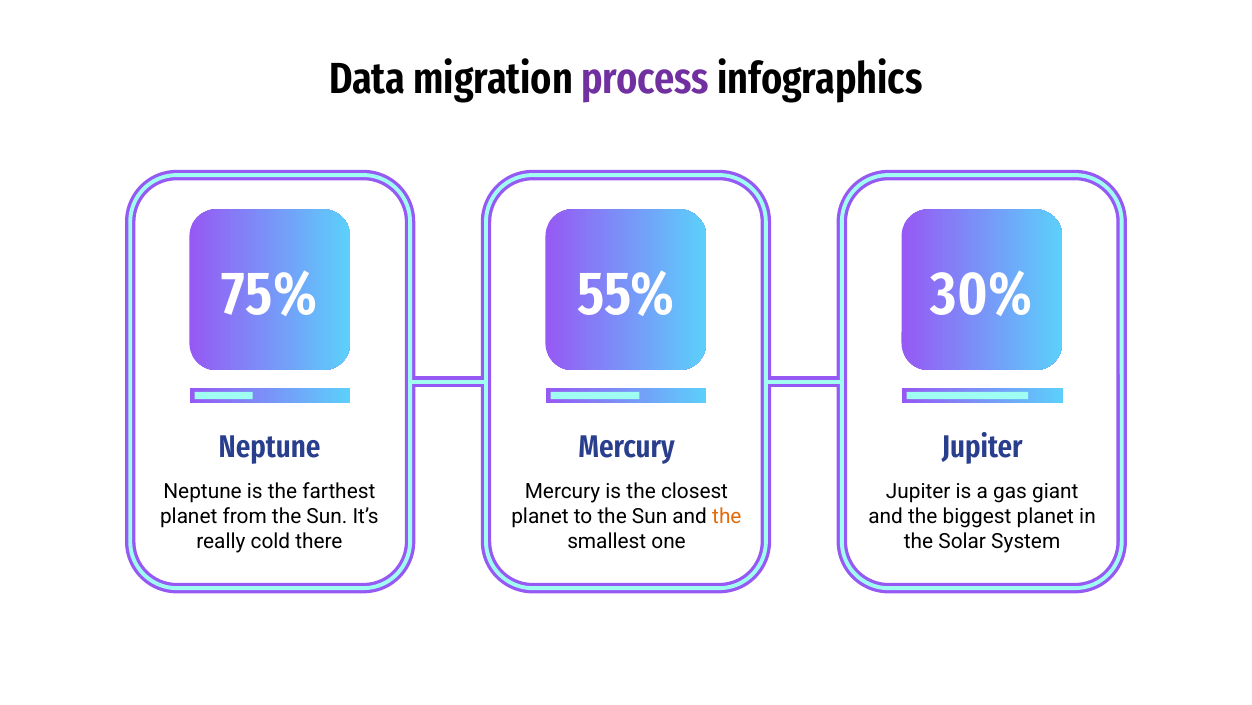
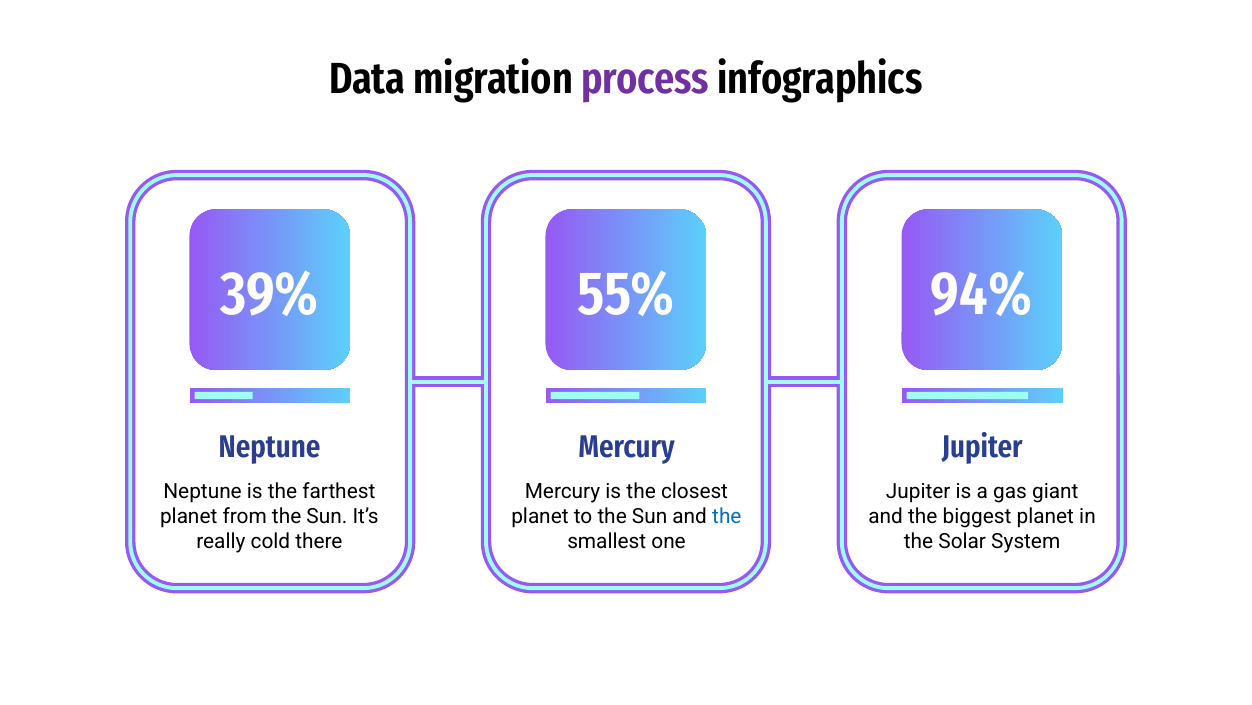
75%: 75% -> 39% (270, 294)
30%: 30% -> 94% (981, 294)
the colour: orange -> blue (727, 516)
